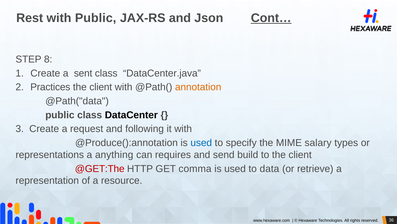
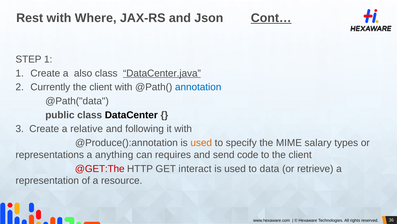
with Public: Public -> Where (96, 18)
STEP 8: 8 -> 1 (48, 59)
sent: sent -> also (83, 73)
DataCenter.java underline: none -> present (162, 73)
Practices: Practices -> Currently (50, 87)
annotation colour: orange -> blue (198, 87)
request: request -> relative (87, 129)
used colour: blue -> orange (201, 142)
build: build -> code (248, 154)
comma: comma -> interact (195, 168)
